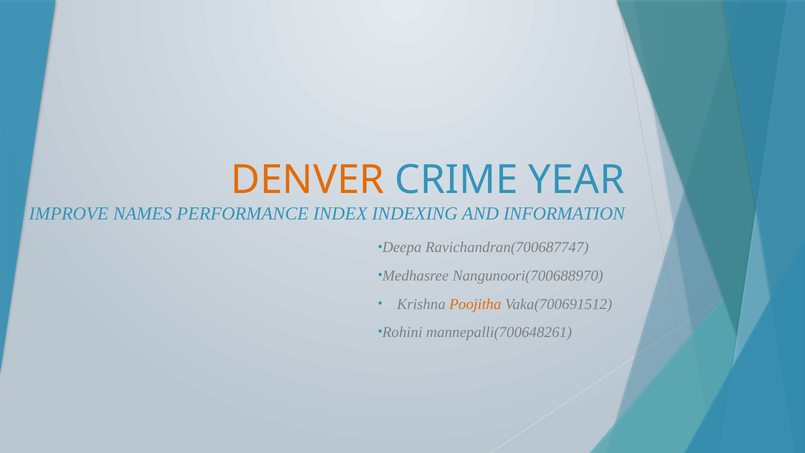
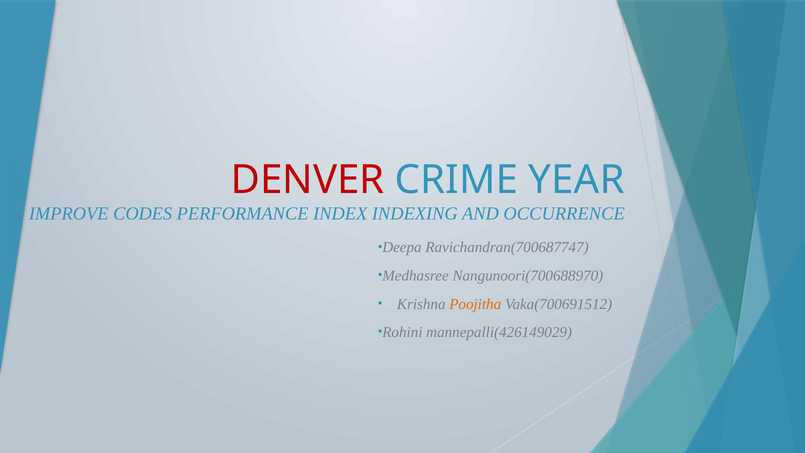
DENVER colour: orange -> red (308, 180)
NAMES: NAMES -> CODES (143, 214)
INFORMATION: INFORMATION -> OCCURRENCE (564, 214)
mannepalli(700648261: mannepalli(700648261 -> mannepalli(426149029 (499, 332)
